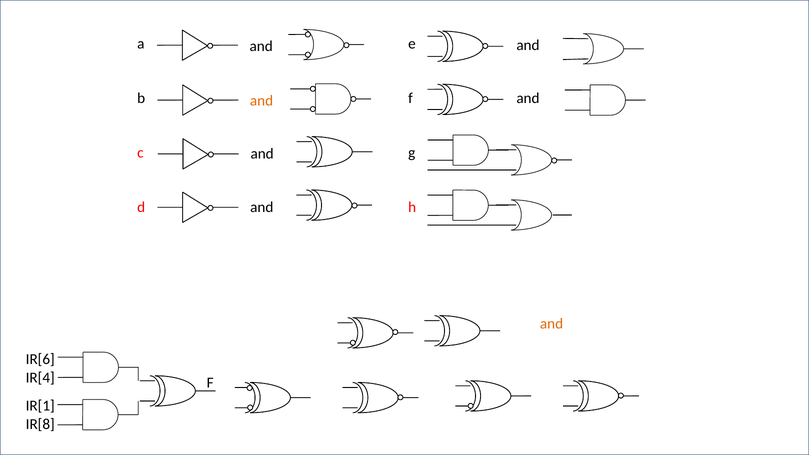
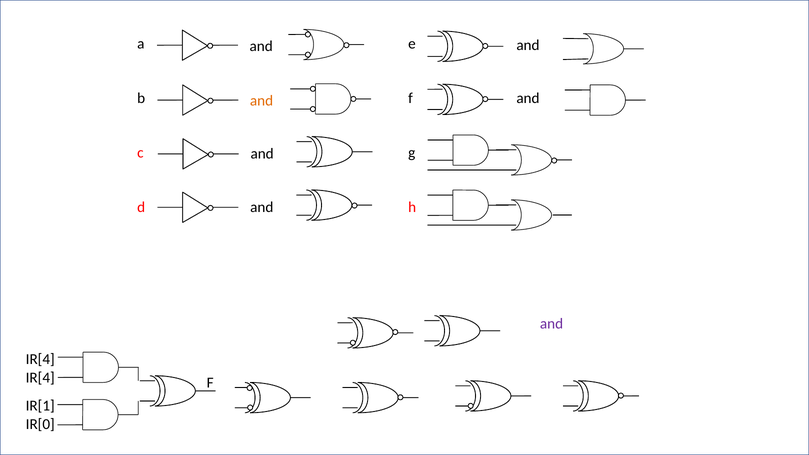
and colour: orange -> purple (552, 324)
IR[6: IR[6 -> IR[4 (40, 359)
IR[8: IR[8 -> IR[0 (40, 424)
